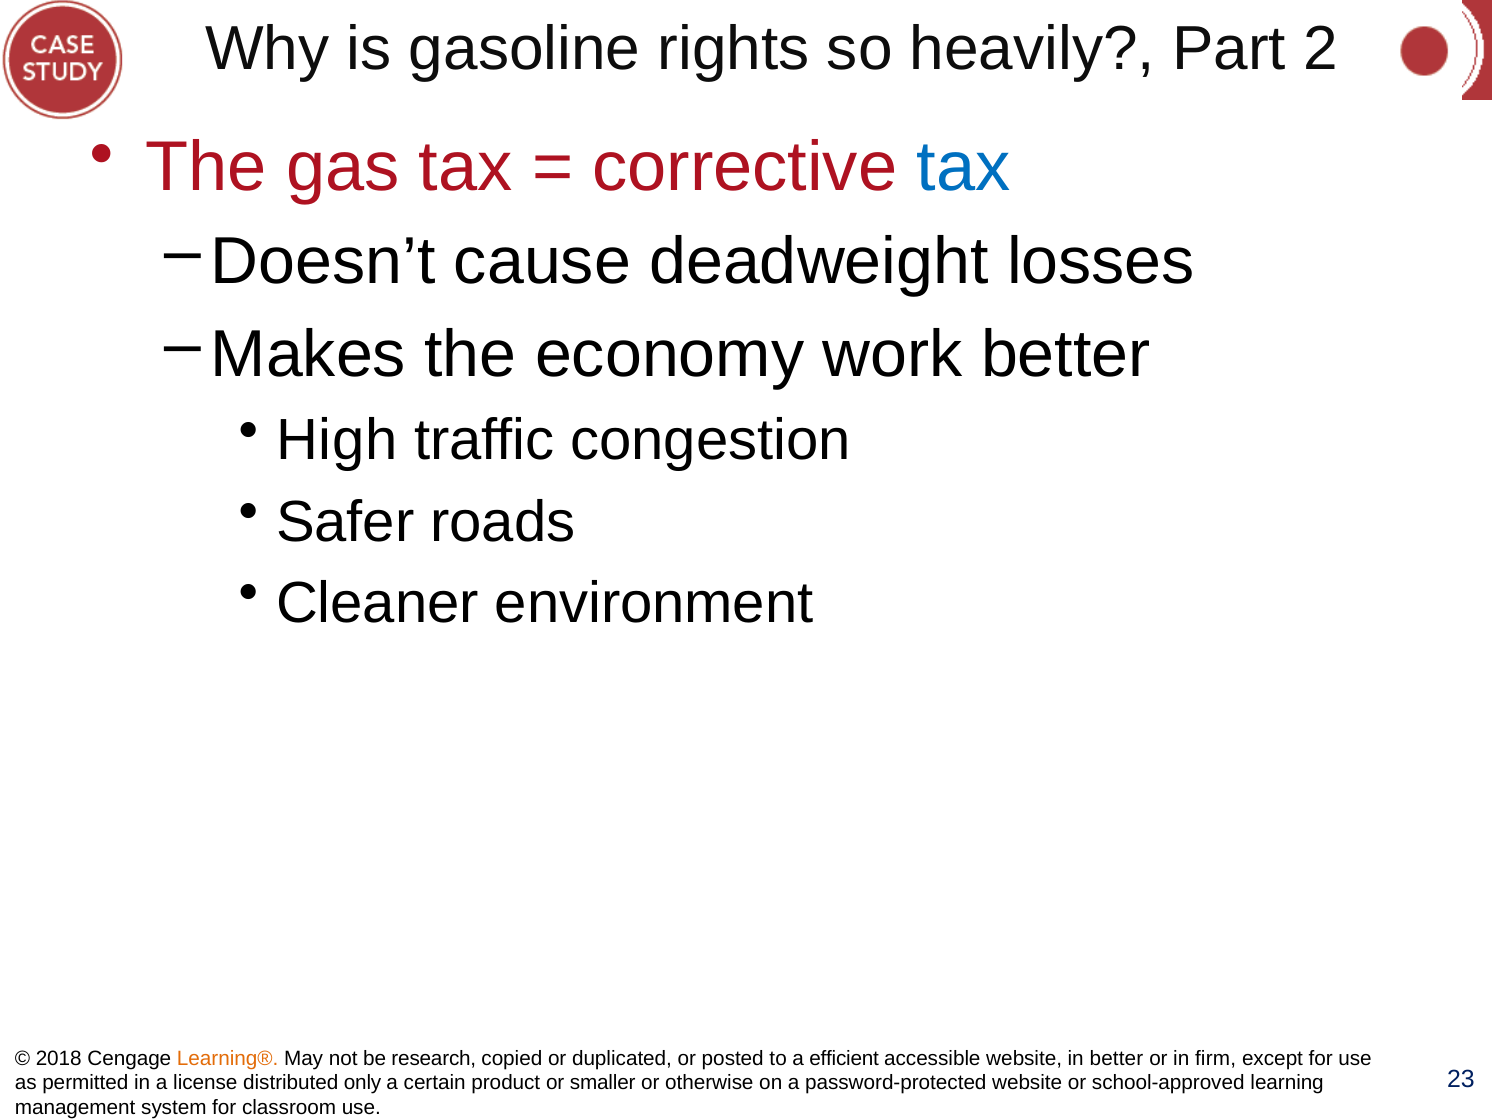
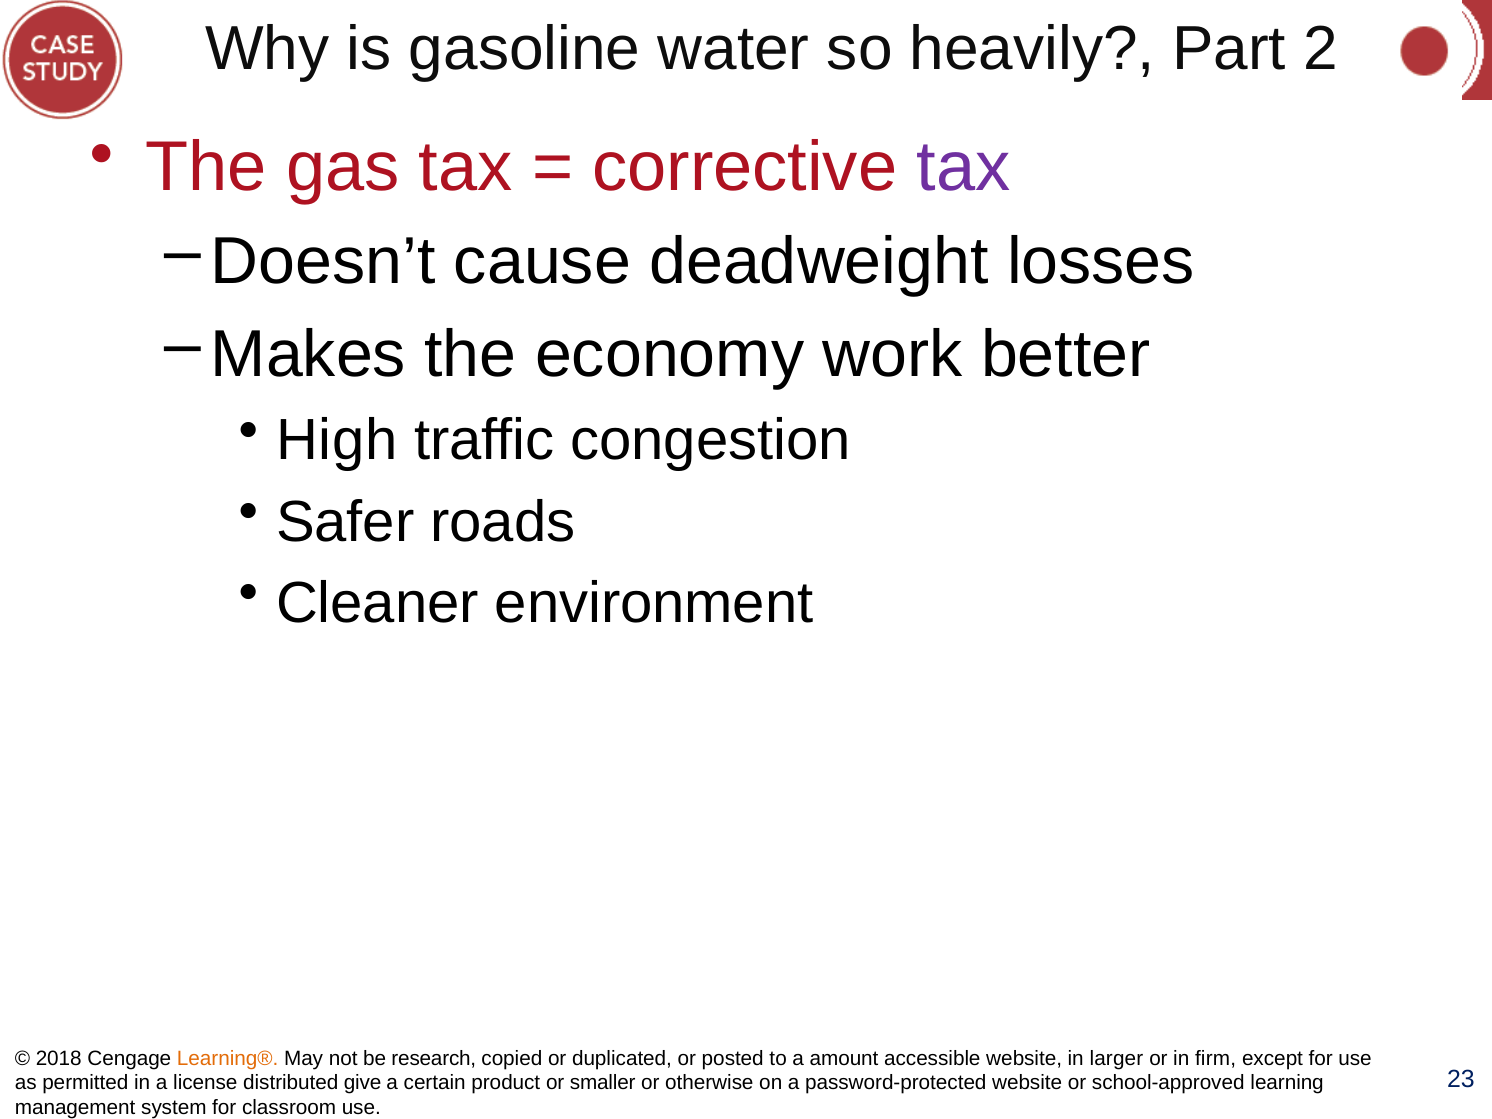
rights: rights -> water (734, 49)
tax colour: blue -> purple (964, 167)
efficient: efficient -> amount (844, 1058)
in better: better -> larger (1116, 1058)
only: only -> give (363, 1083)
